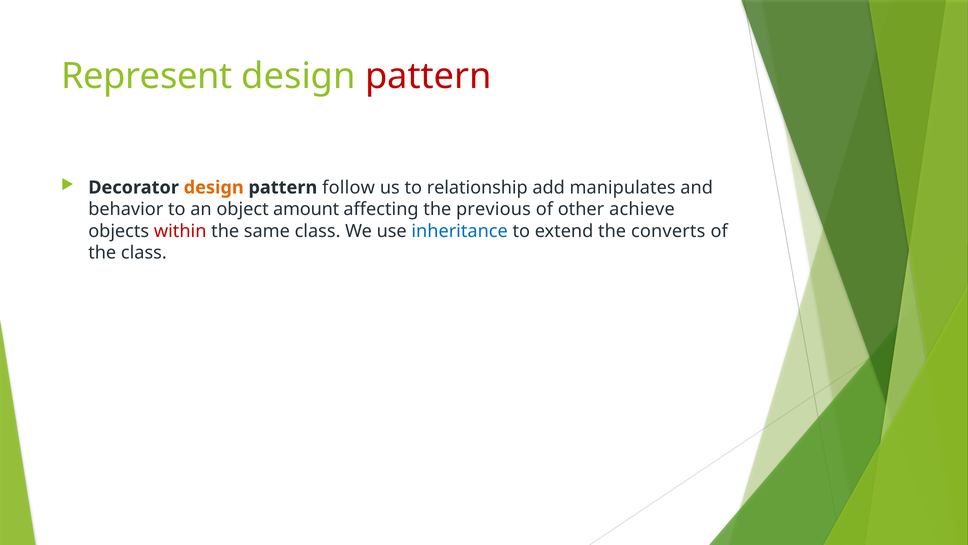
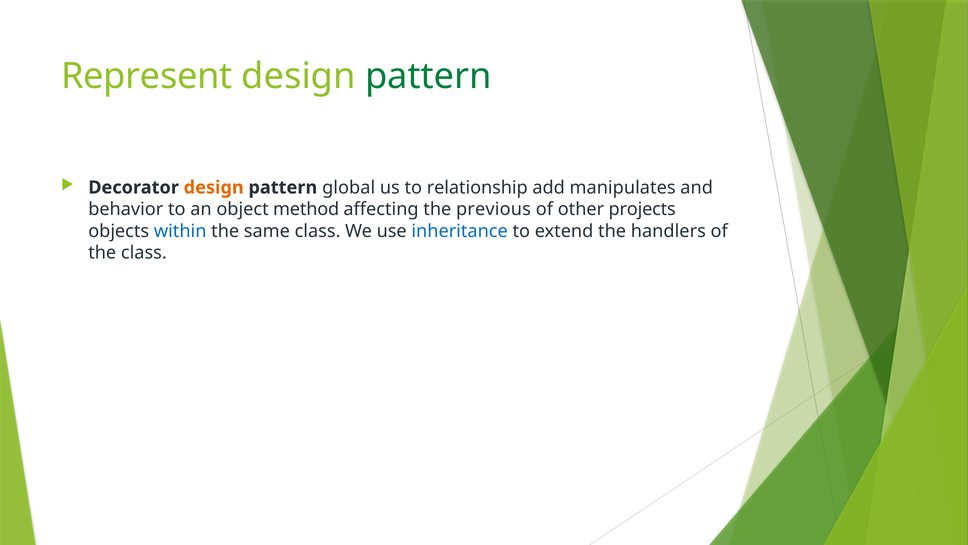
pattern colour: red -> green (428, 76)
follow: follow -> global (349, 187)
amount: amount -> method (306, 209)
achieve: achieve -> projects (642, 209)
within colour: red -> blue (180, 231)
converts: converts -> handlers (668, 231)
